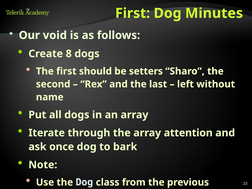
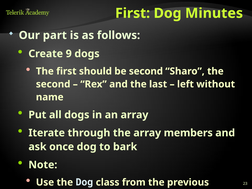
void: void -> part (55, 35)
8: 8 -> 9 (69, 54)
be setters: setters -> second (146, 71)
attention: attention -> members (188, 133)
